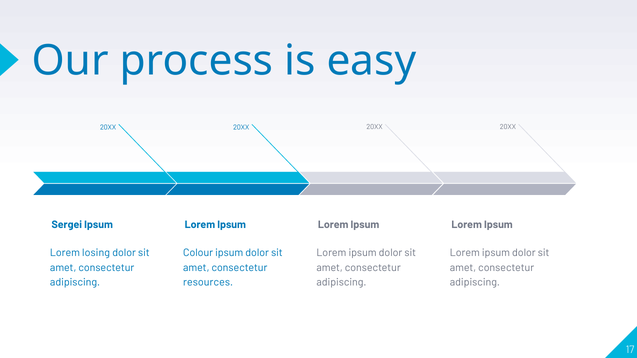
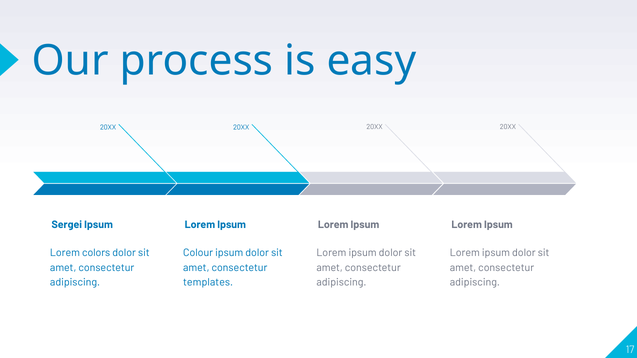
losing: losing -> colors (96, 253)
resources: resources -> templates (208, 282)
